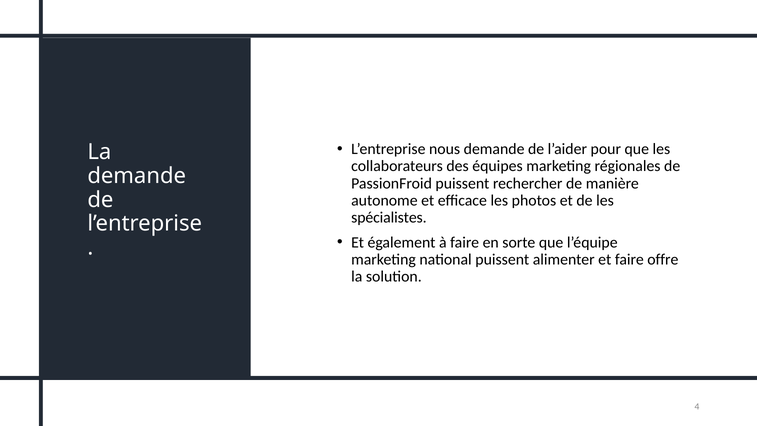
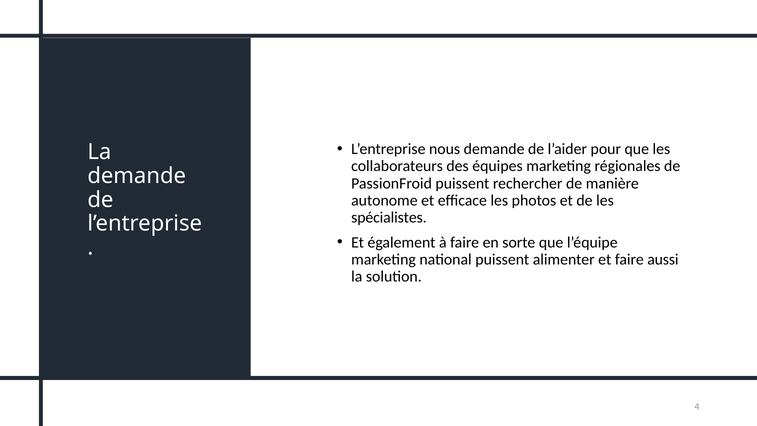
offre: offre -> aussi (663, 259)
